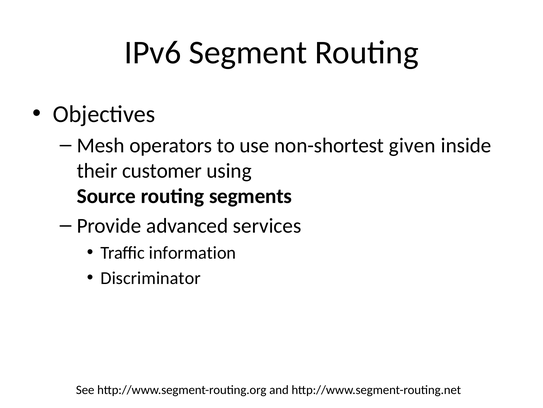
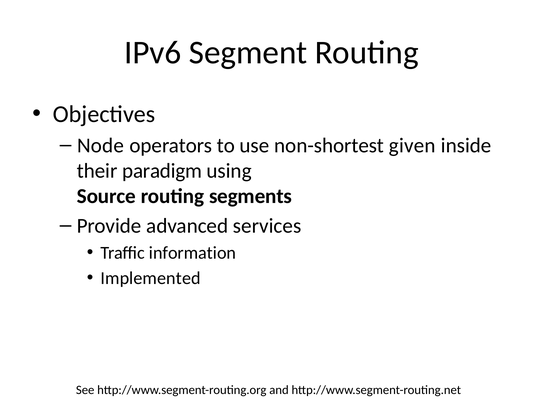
Mesh: Mesh -> Node (101, 145)
customer: customer -> paradigm (162, 170)
Discriminator: Discriminator -> Implemented (151, 278)
